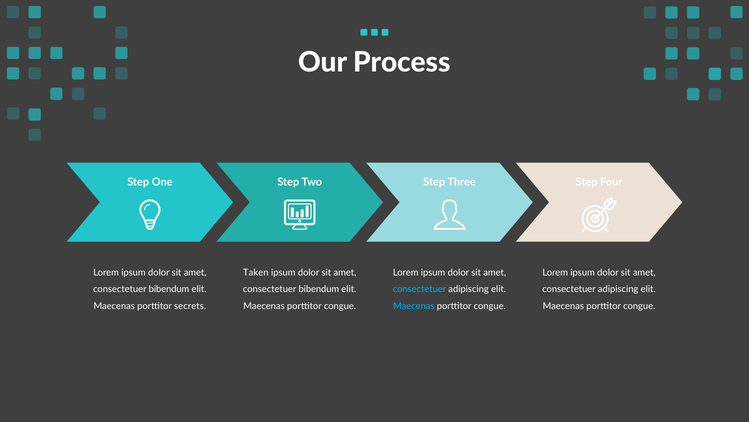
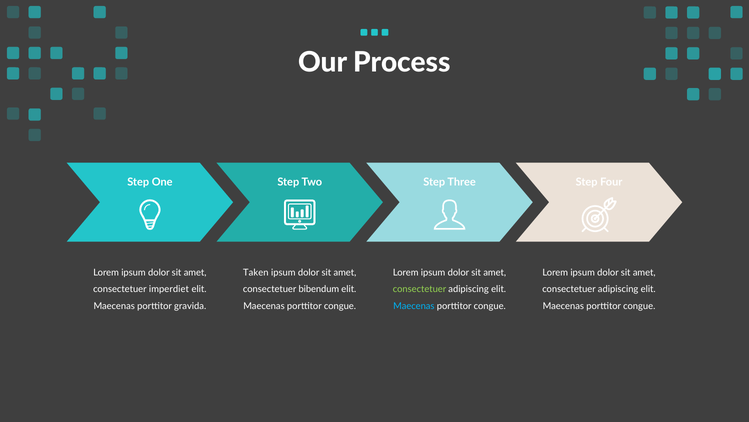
bibendum: bibendum -> imperdiet (169, 289)
consectetuer colour: light blue -> light green (419, 289)
secrets: secrets -> gravida (190, 306)
